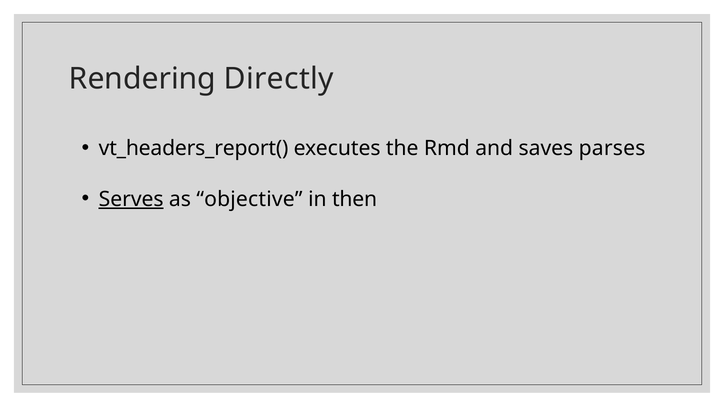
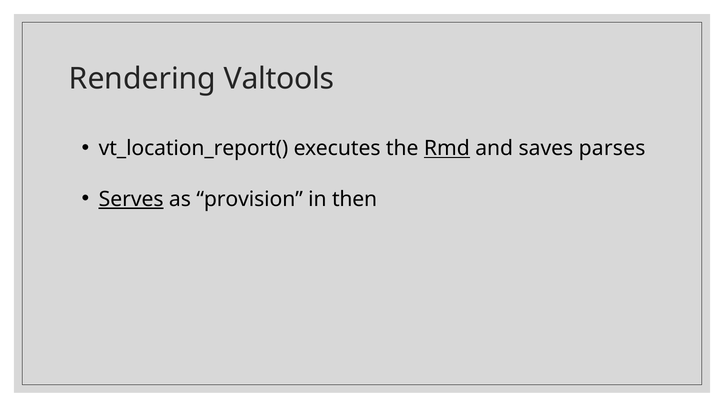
Directly: Directly -> Valtools (279, 79)
vt_headers_report(: vt_headers_report( -> vt_location_report( (194, 149)
Rmd underline: none -> present (447, 149)
objective: objective -> provision (250, 199)
